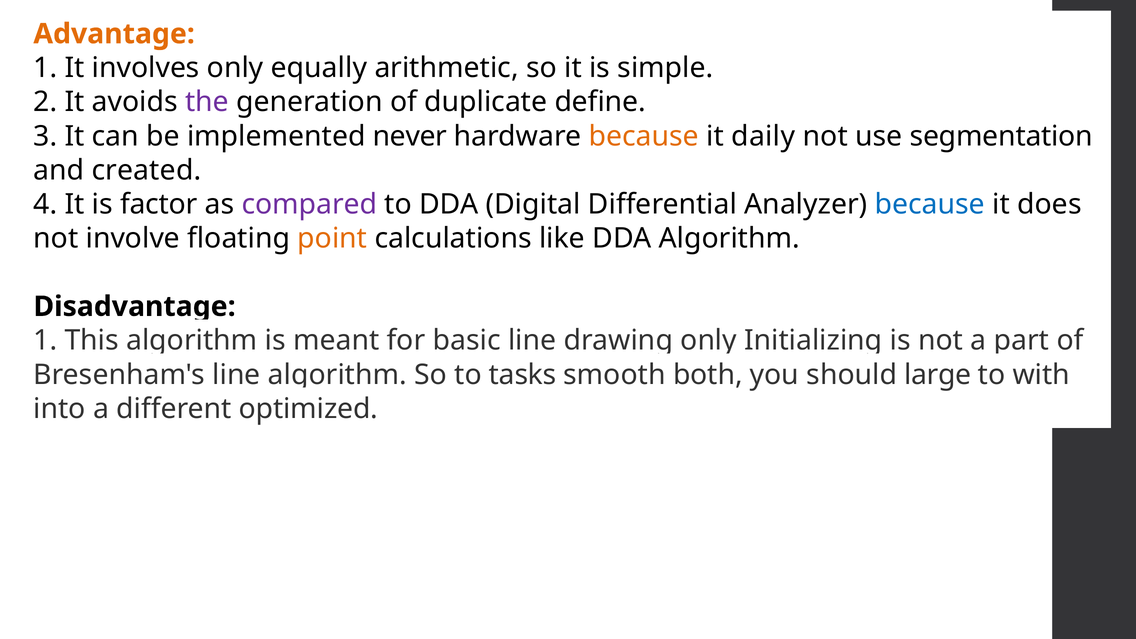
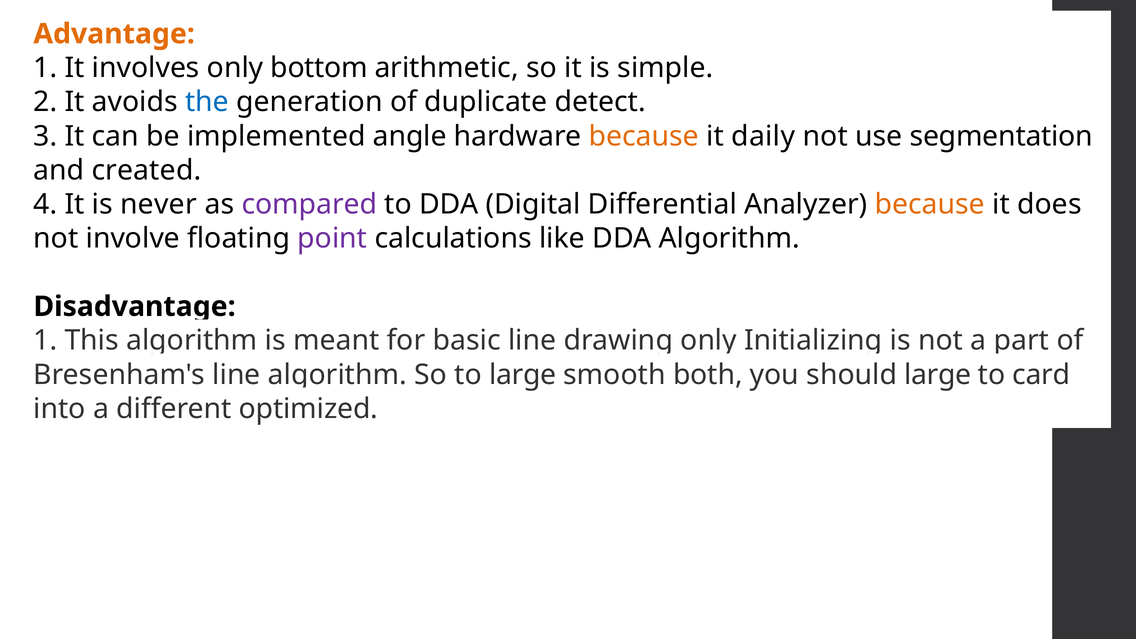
equally: equally -> bottom (319, 68)
the colour: purple -> blue (207, 102)
define: define -> detect (600, 102)
never: never -> angle (410, 136)
factor: factor -> never (159, 204)
because colour: blue -> orange (930, 204)
point colour: orange -> purple (332, 238)
to tasks: tasks -> large (523, 375)
with: with -> card (1041, 375)
